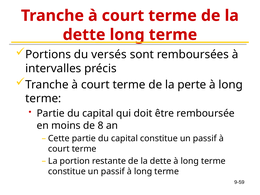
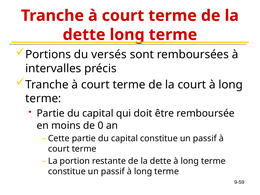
la perte: perte -> court (192, 85)
8: 8 -> 0 (101, 126)
